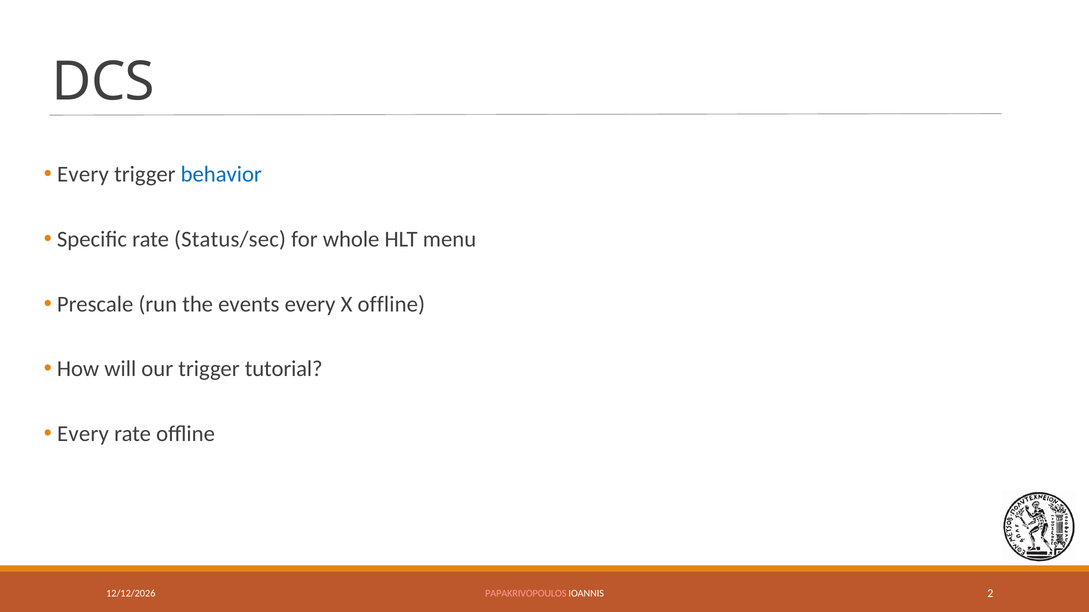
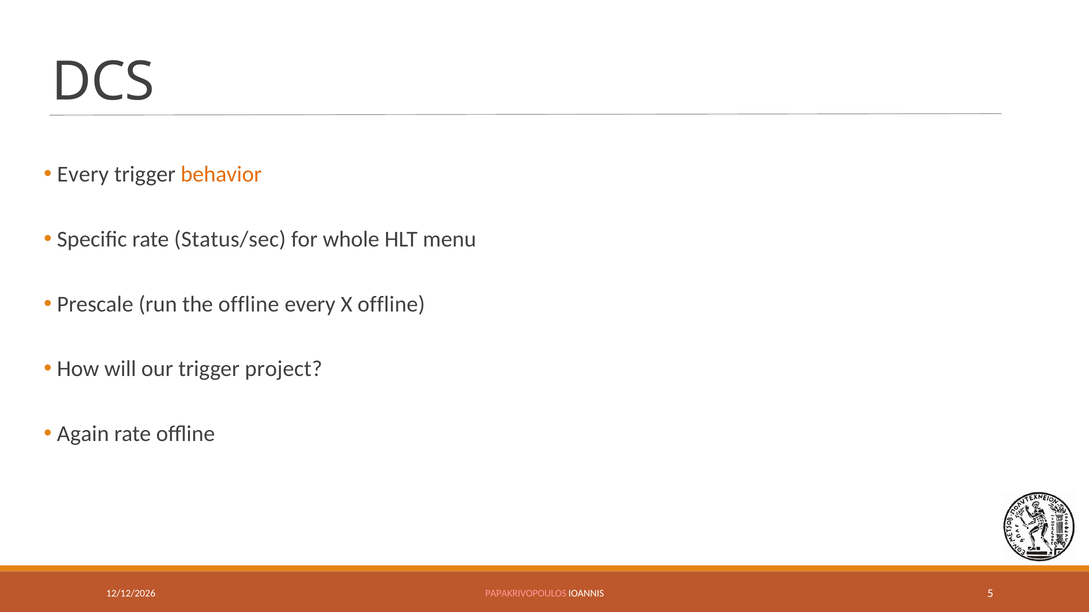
behavior colour: blue -> orange (221, 175)
the events: events -> offline (249, 304)
tutorial: tutorial -> project (284, 369)
Every: Every -> Again (83, 434)
2: 2 -> 5 (990, 594)
